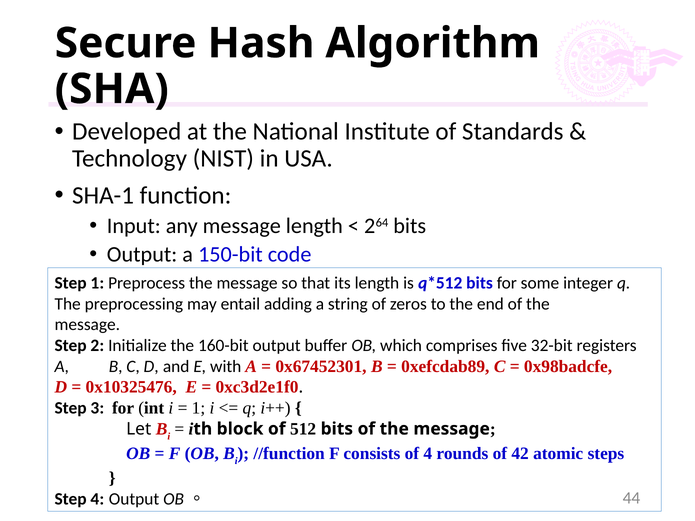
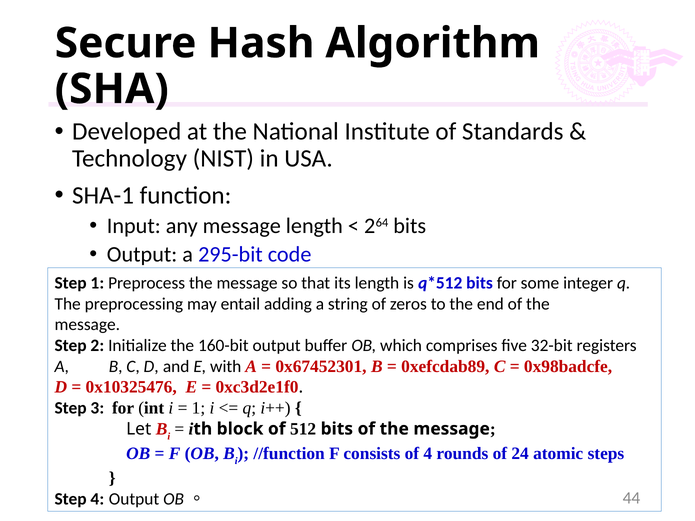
150-bit: 150-bit -> 295-bit (230, 255)
42: 42 -> 24 (520, 454)
